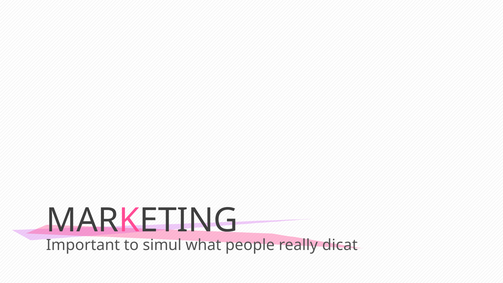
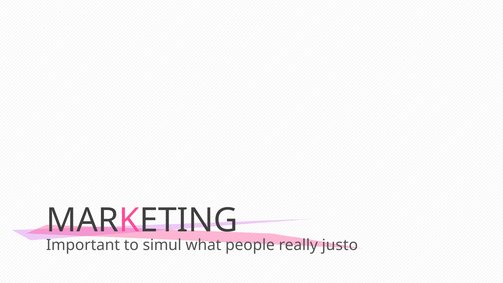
dicat: dicat -> justo (340, 245)
